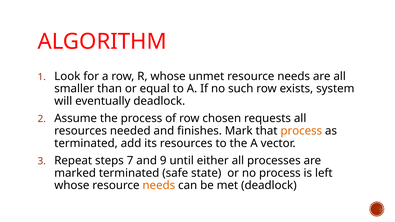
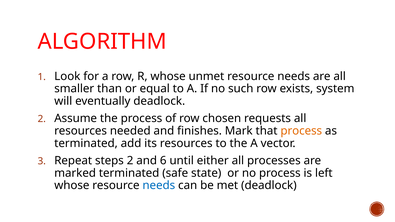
steps 7: 7 -> 2 (130, 161)
9: 9 -> 6 (163, 161)
needs colour: orange -> blue (159, 186)
